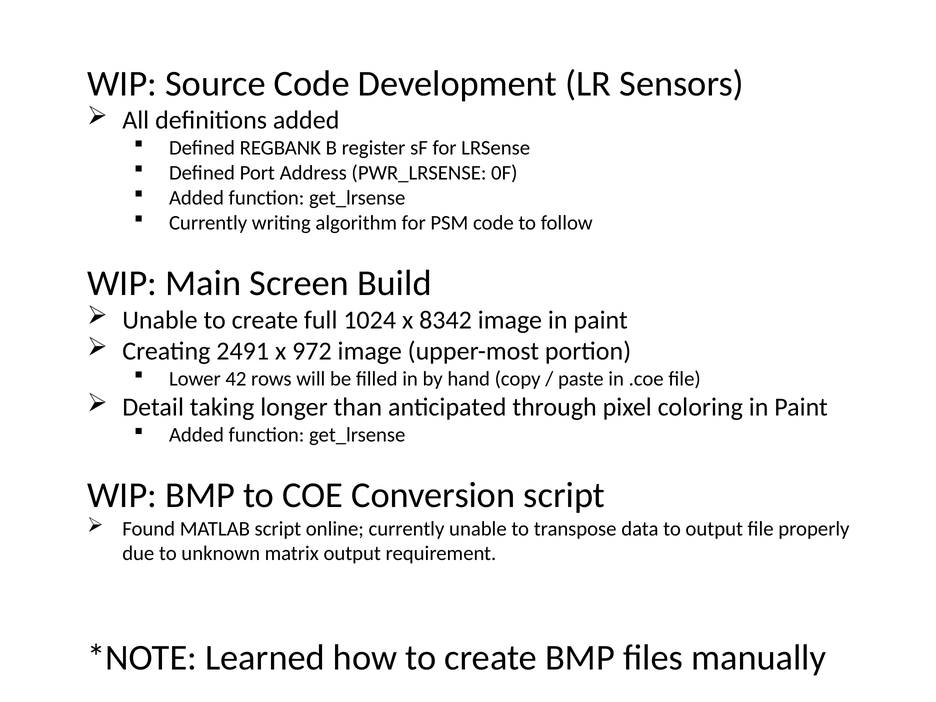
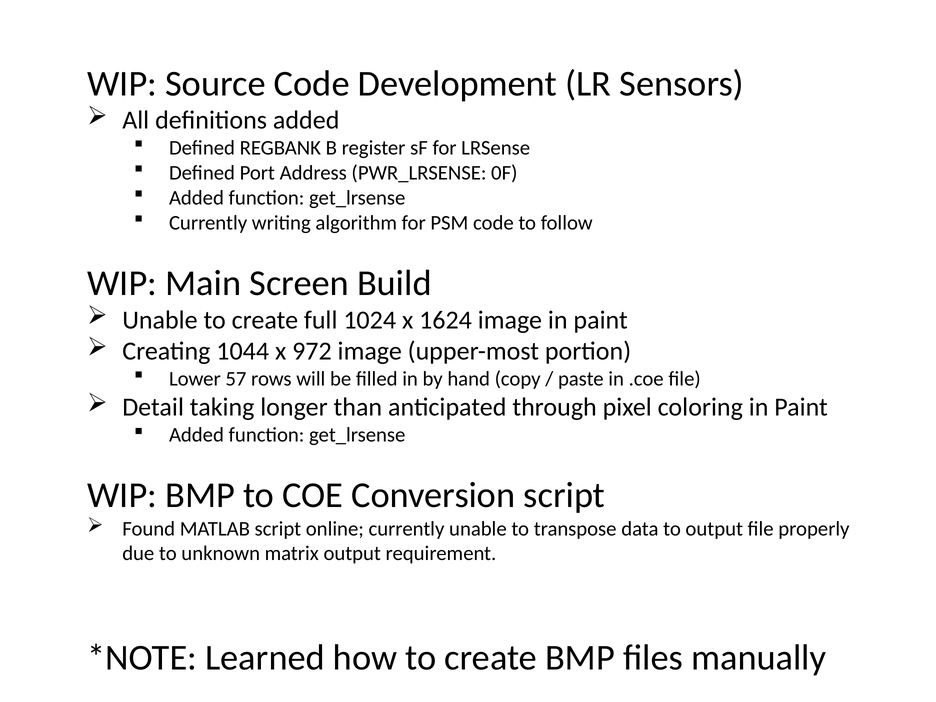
8342: 8342 -> 1624 (446, 320)
2491: 2491 -> 1044 (243, 351)
42: 42 -> 57 (236, 379)
